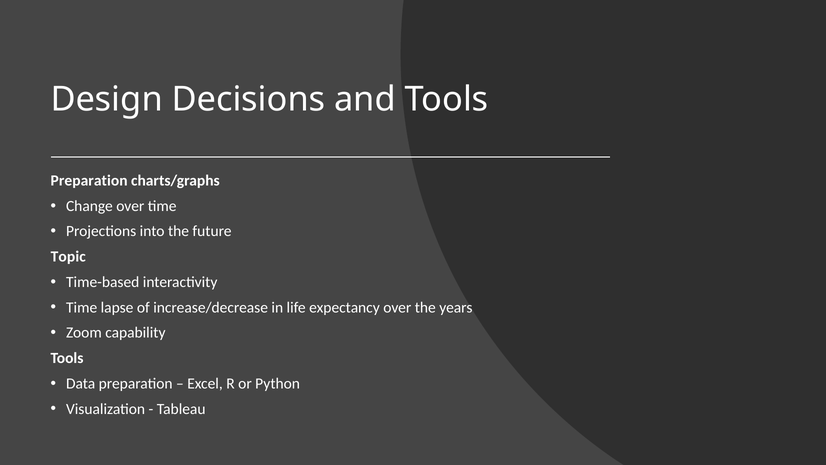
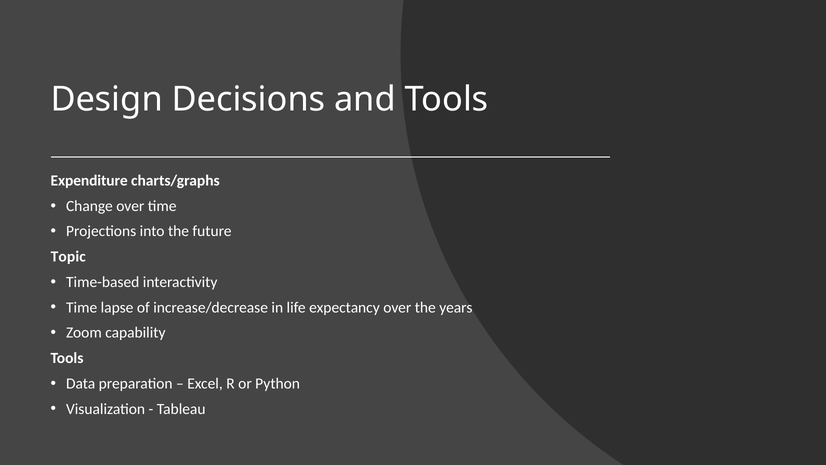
Preparation: Preparation -> Expenditure (89, 180)
